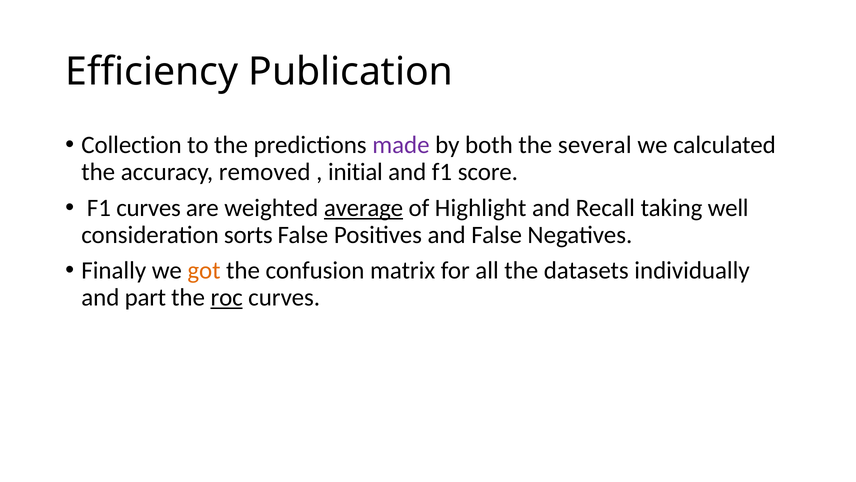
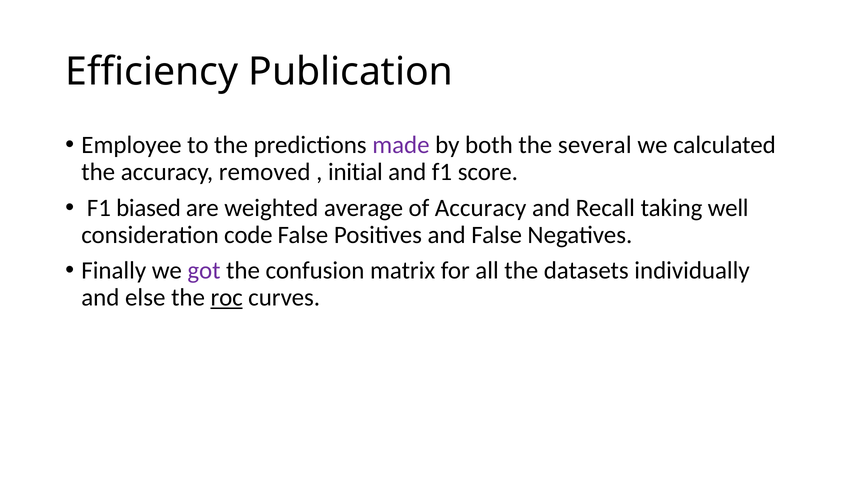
Collection: Collection -> Employee (131, 145)
F1 curves: curves -> biased (149, 208)
average underline: present -> none (363, 208)
of Highlight: Highlight -> Accuracy (481, 208)
sorts: sorts -> code (248, 235)
got colour: orange -> purple (204, 270)
part: part -> else (145, 297)
